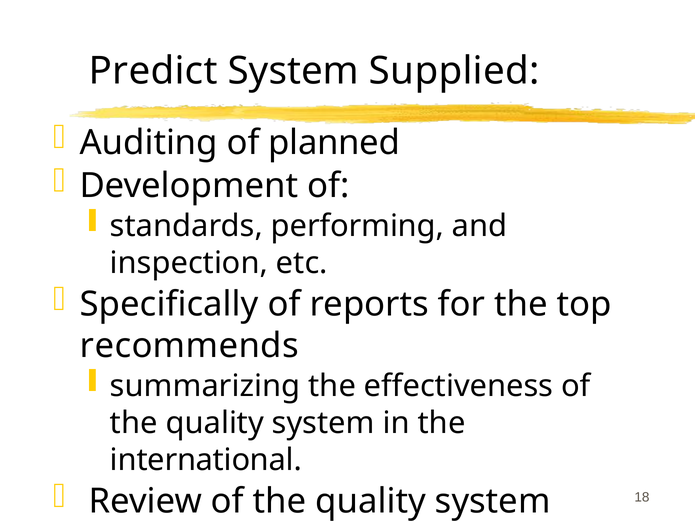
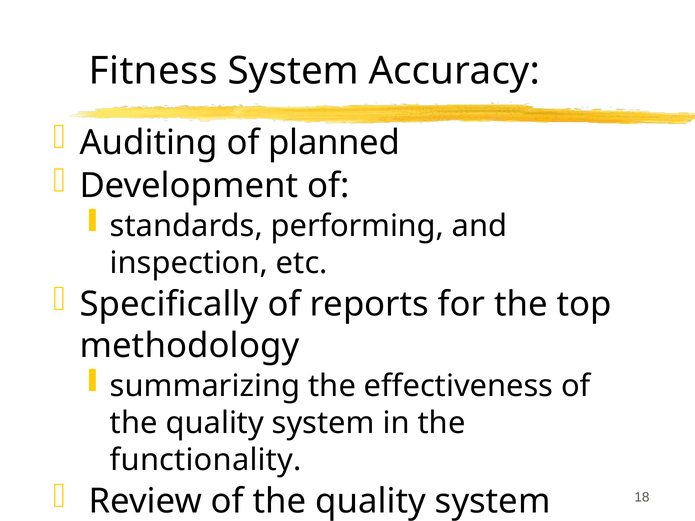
Predict: Predict -> Fitness (153, 71)
Supplied: Supplied -> Accuracy (454, 71)
recommends: recommends -> methodology (189, 346)
international: international -> functionality (206, 460)
